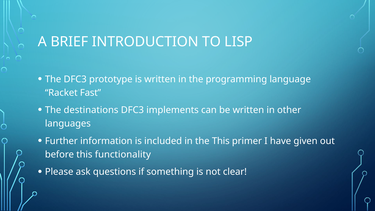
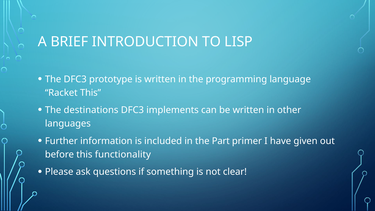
Racket Fast: Fast -> This (90, 93)
the This: This -> Part (221, 141)
